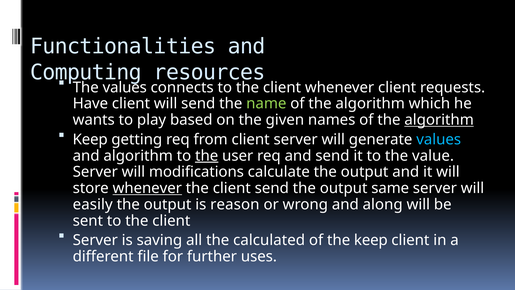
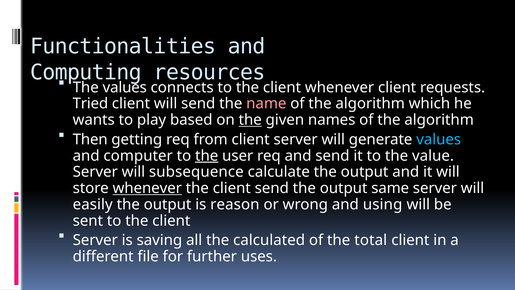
Have: Have -> Tried (90, 104)
name colour: light green -> pink (266, 104)
the underline: none -> present (250, 120)
algorithm underline: present -> none (439, 120)
Keep: Keep -> Then (90, 139)
and algorithm: algorithm -> computer (138, 156)
modifications: modifications -> subsequence (196, 172)
along: along -> using (383, 204)
the keep: keep -> total (371, 240)
